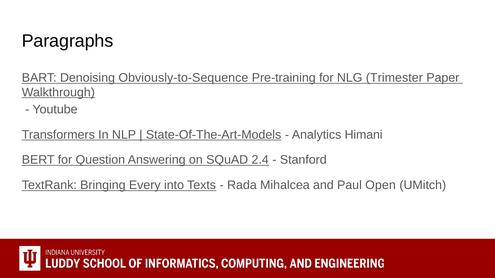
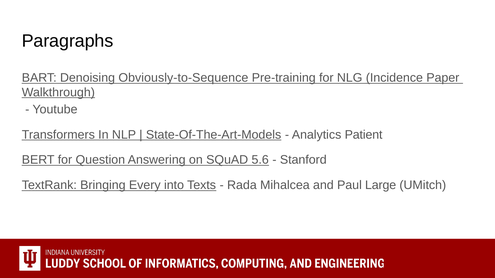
Trimester: Trimester -> Incidence (394, 78)
Himani: Himani -> Patient (364, 135)
2.4: 2.4 -> 5.6 (260, 160)
Open: Open -> Large (381, 185)
